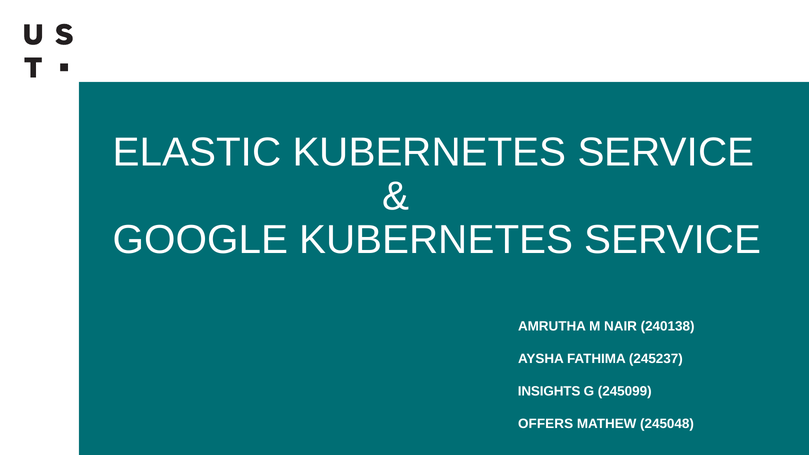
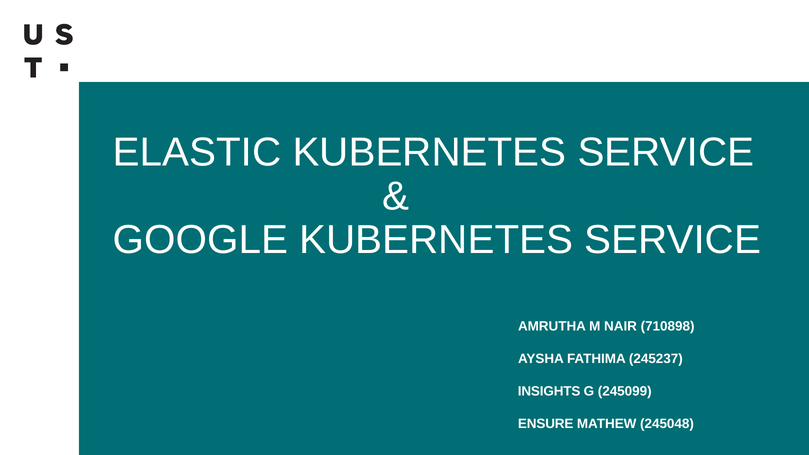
240138: 240138 -> 710898 (668, 327)
OFFERS: OFFERS -> ENSURE (546, 424)
